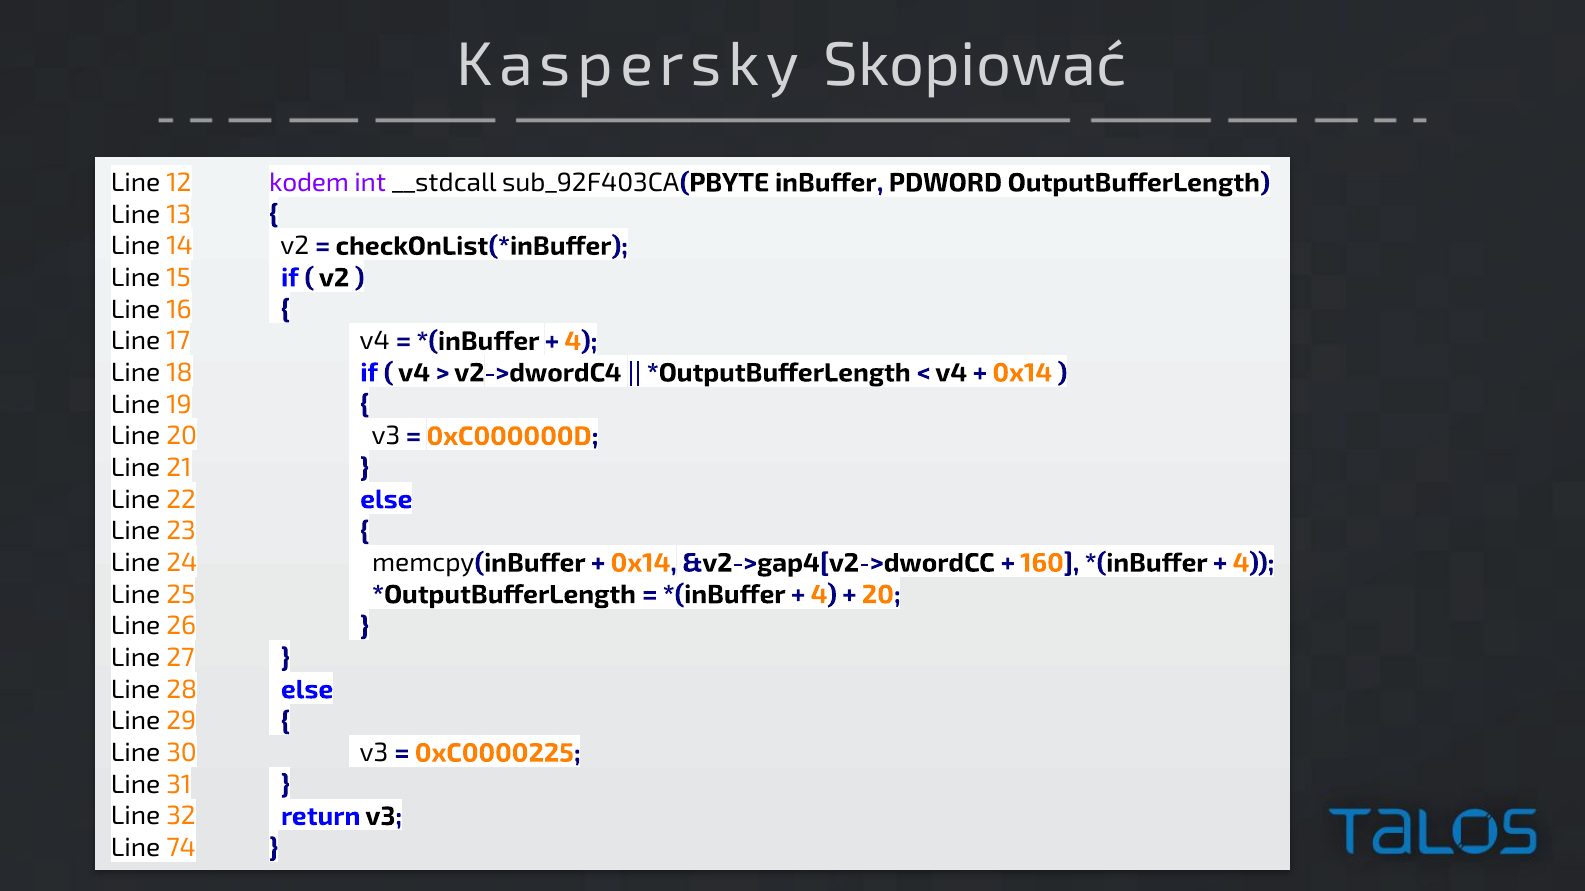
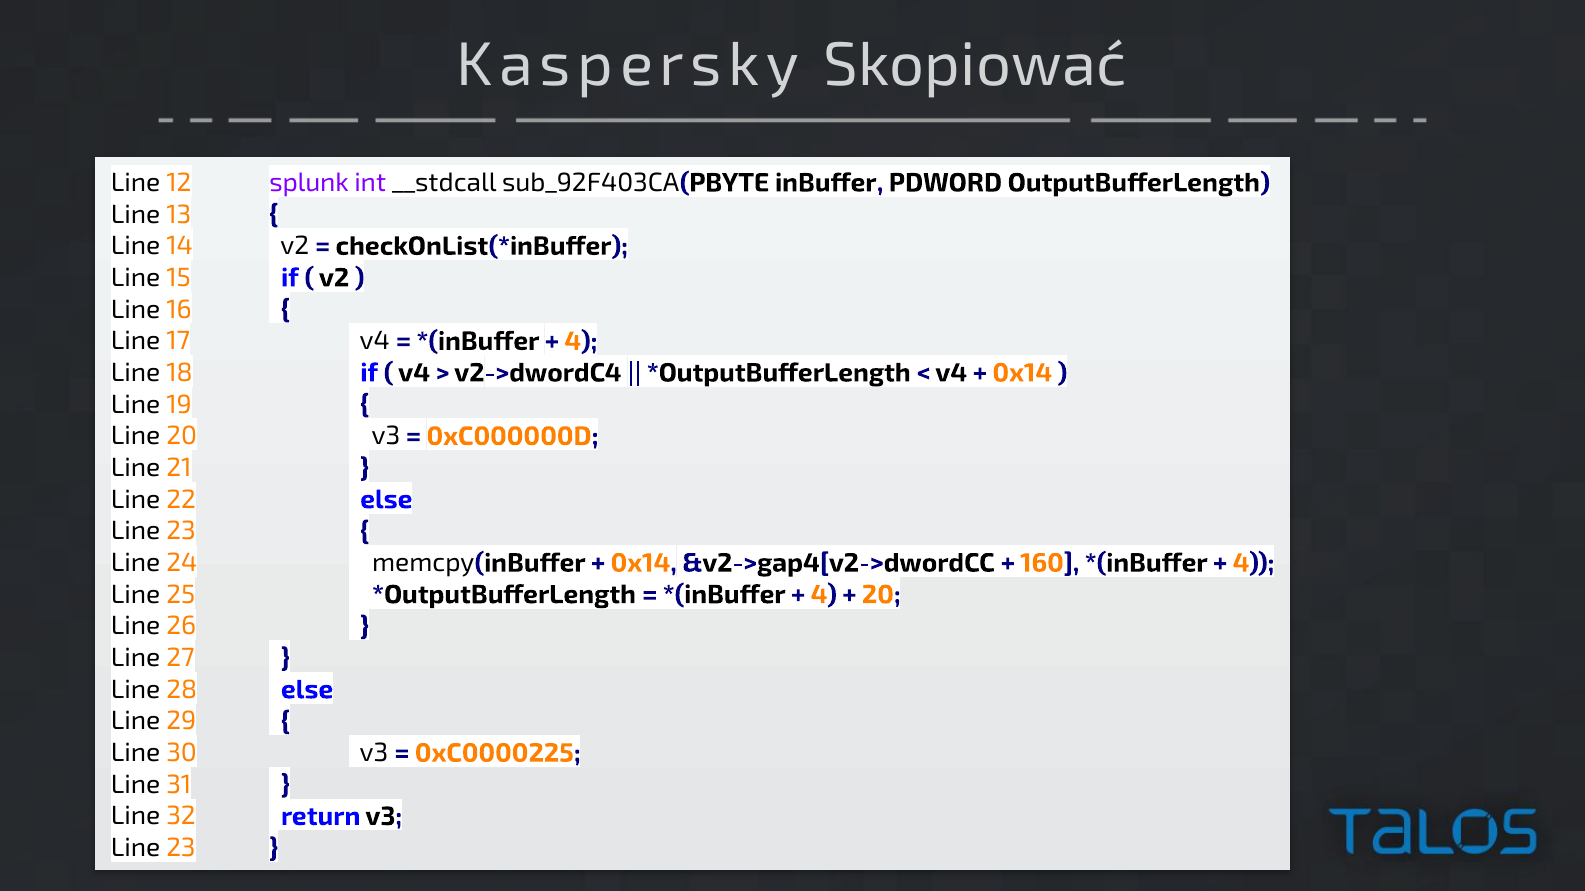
kodem: kodem -> splunk (309, 183)
74: 74 -> 23 (181, 848)
